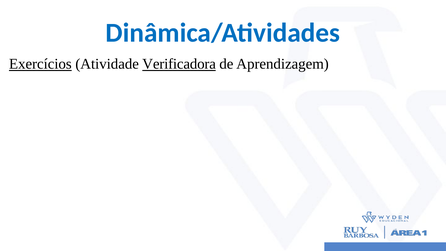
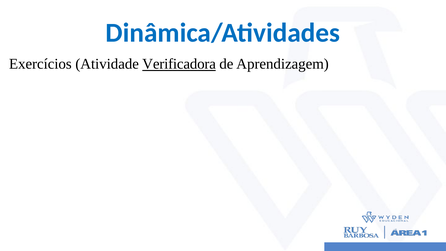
Exercícios underline: present -> none (40, 64)
